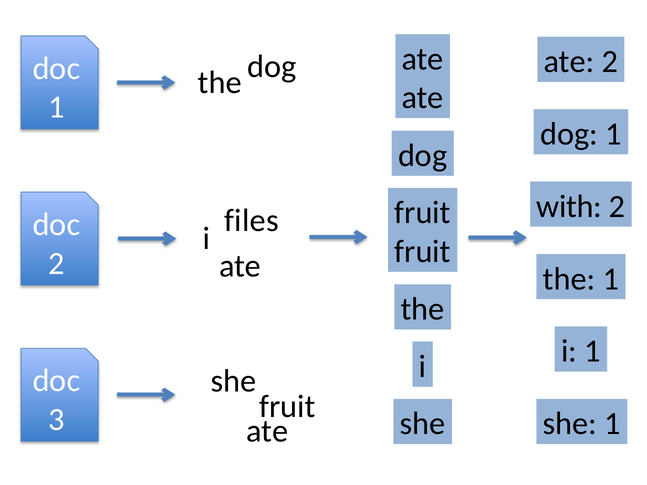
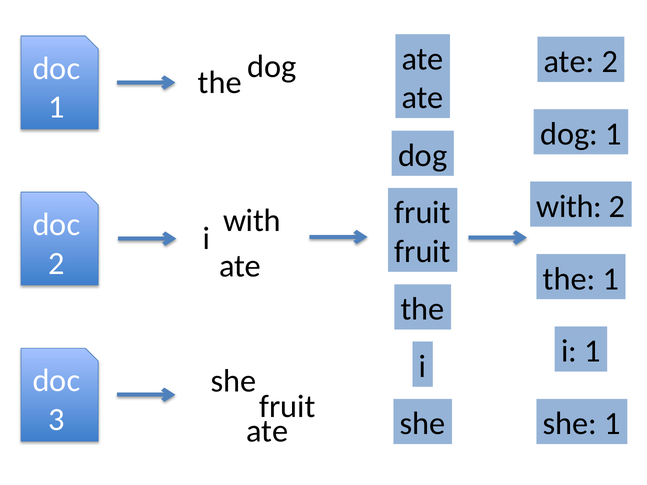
files: files -> with (252, 221)
